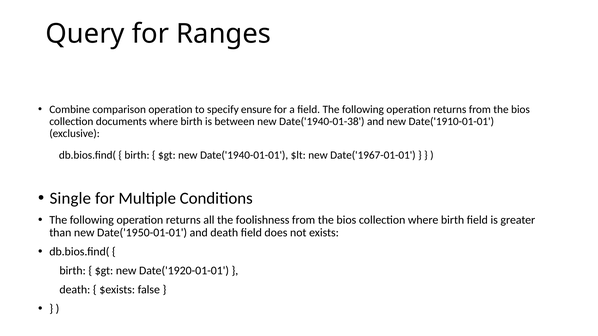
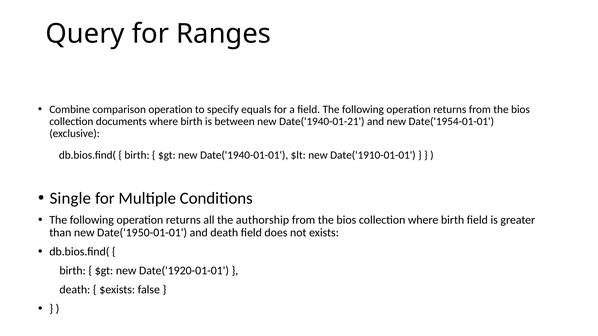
ensure: ensure -> equals (256, 109)
Date('1940-01-38: Date('1940-01-38 -> Date('1940-01-21 (322, 122)
Date('1910-01-01: Date('1910-01-01 -> Date('1954-01-01 (451, 122)
Date('1967-01-01: Date('1967-01-01 -> Date('1910-01-01 (373, 155)
foolishness: foolishness -> authorship (263, 220)
